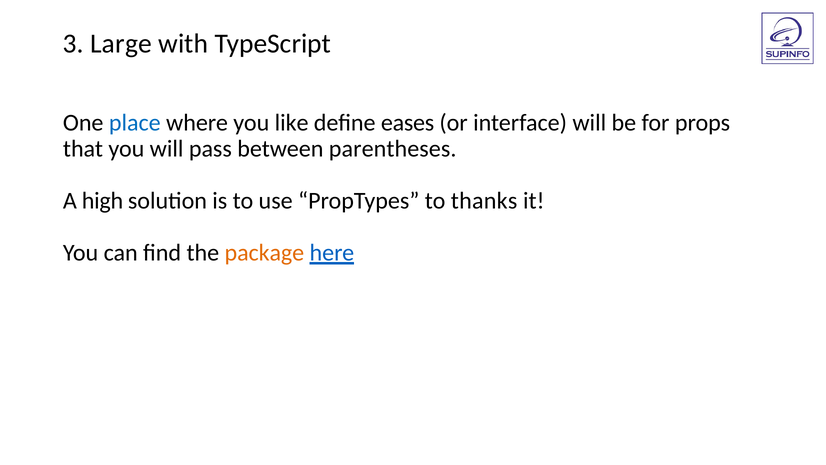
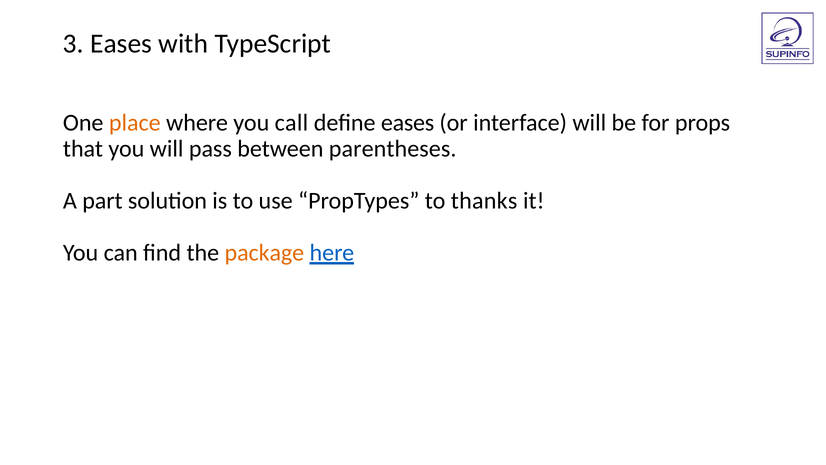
3 Large: Large -> Eases (121, 44)
place colour: blue -> orange (135, 122)
like: like -> call (291, 122)
high: high -> part (102, 200)
